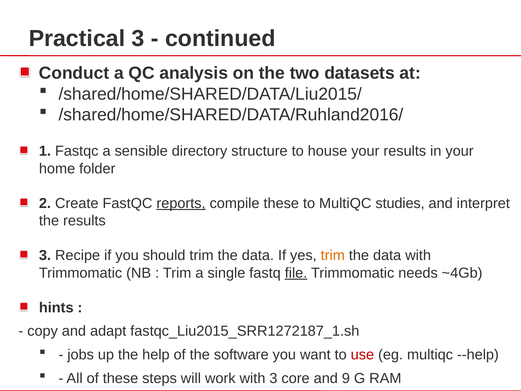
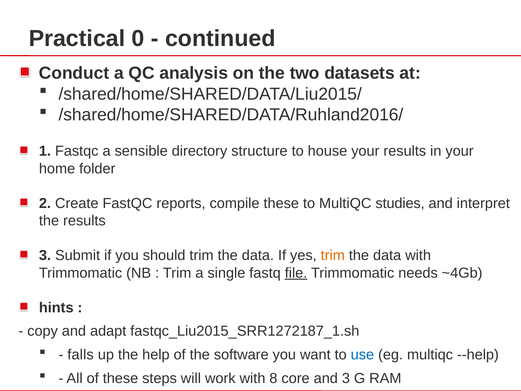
Practical 3: 3 -> 0 (138, 39)
reports underline: present -> none (181, 203)
Recipe: Recipe -> Submit (78, 255)
jobs: jobs -> falls (81, 355)
use colour: red -> blue (362, 355)
with 3: 3 -> 8 (273, 378)
and 9: 9 -> 3 (346, 378)
